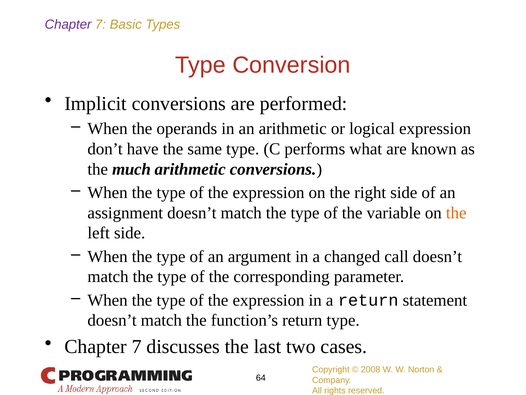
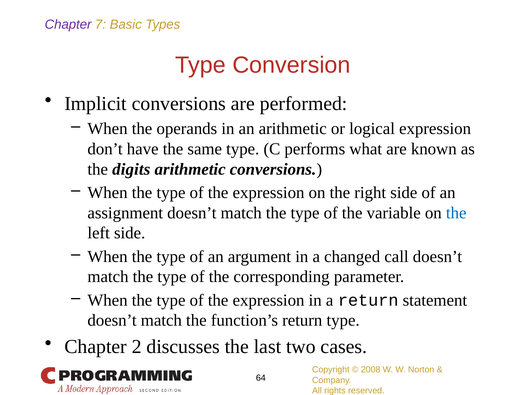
much: much -> digits (131, 169)
the colour: orange -> blue (456, 213)
7: 7 -> 2 (137, 346)
